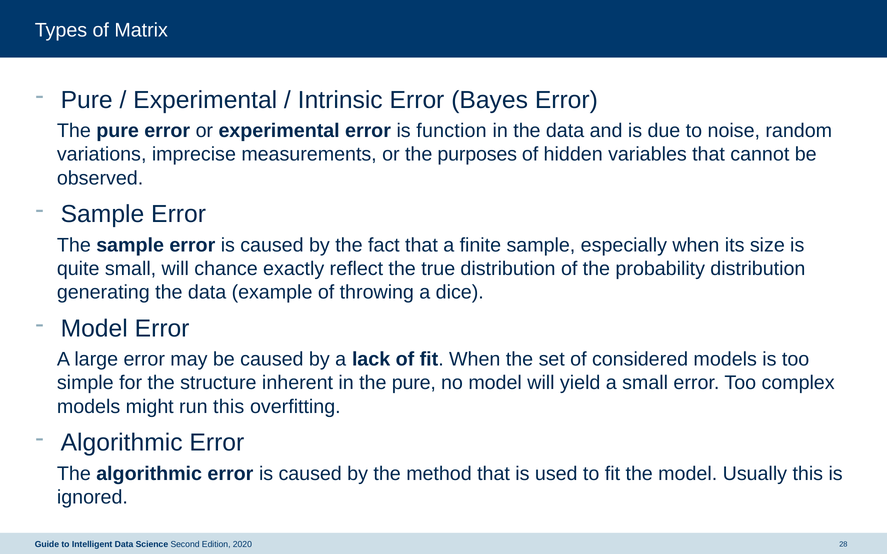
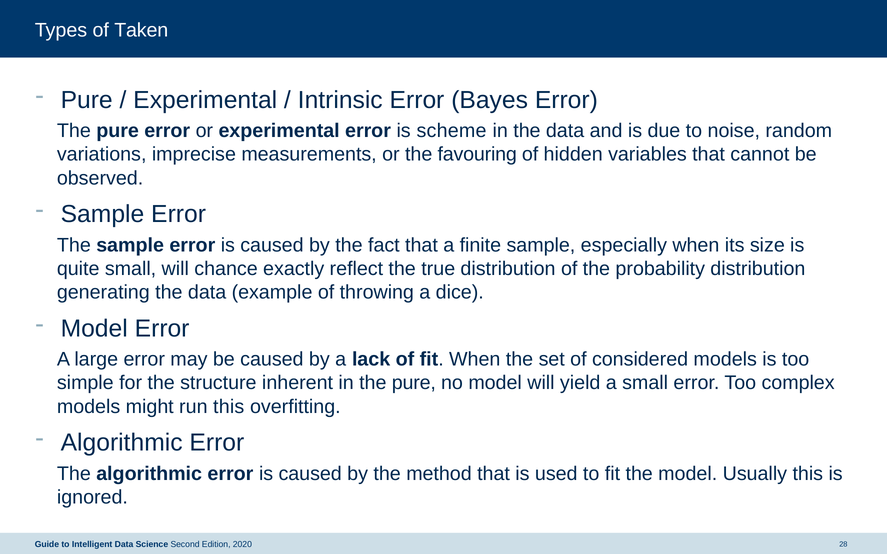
Matrix: Matrix -> Taken (141, 30)
function: function -> scheme (452, 131)
purposes: purposes -> favouring (477, 155)
